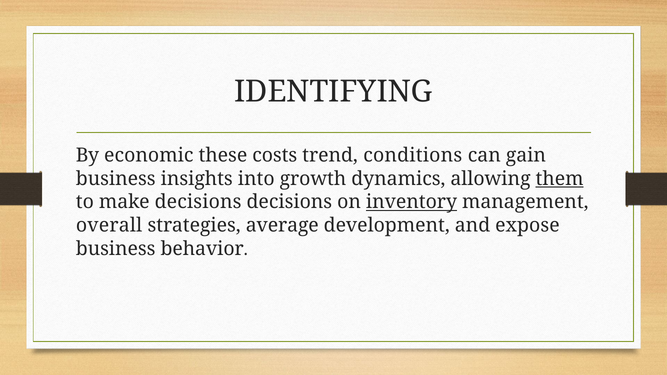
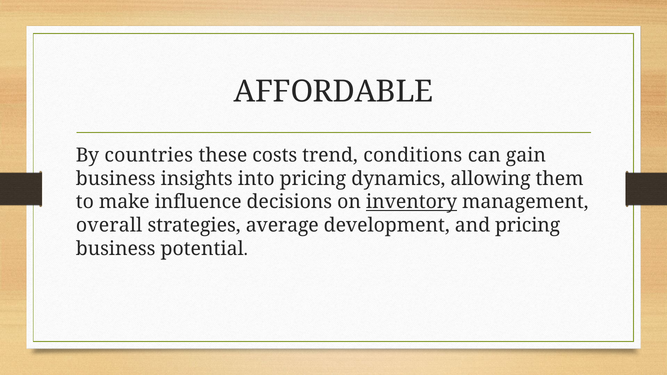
IDENTIFYING: IDENTIFYING -> AFFORDABLE (334, 92)
economic: economic -> countries (149, 155)
into growth: growth -> pricing (313, 179)
them underline: present -> none (560, 179)
make decisions: decisions -> influence (198, 202)
and expose: expose -> pricing (528, 226)
behavior: behavior -> potential (202, 249)
